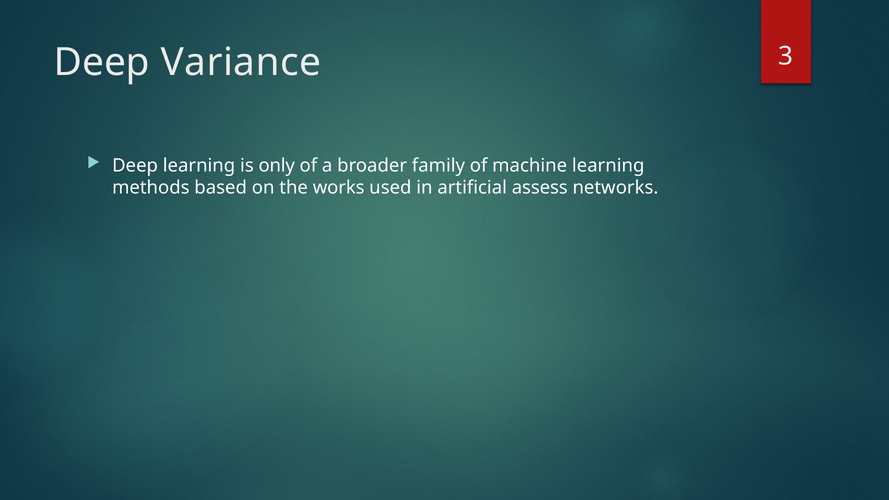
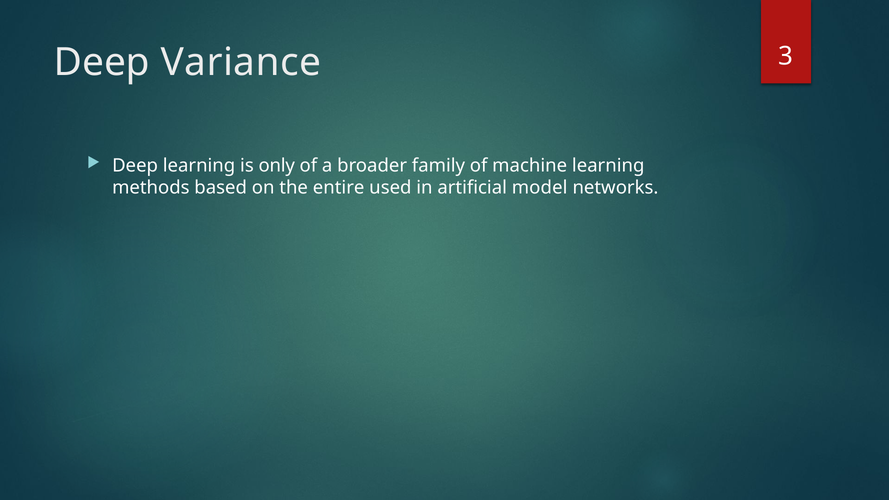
works: works -> entire (339, 188)
assess: assess -> model (540, 188)
